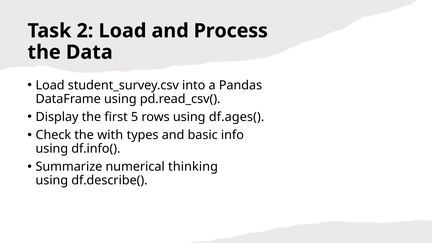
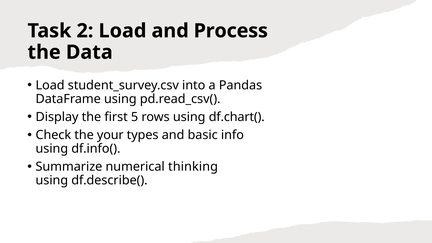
df.ages(: df.ages( -> df.chart( (237, 117)
with: with -> your (110, 135)
